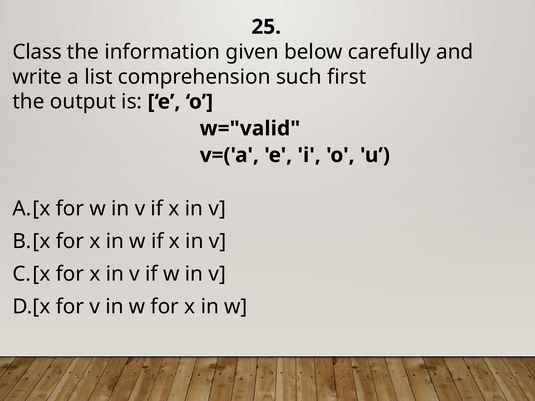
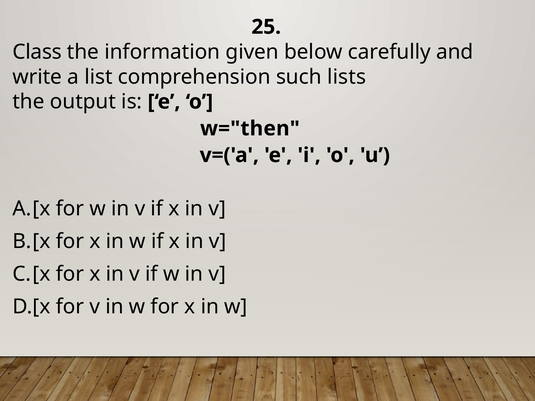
first: first -> lists (347, 77)
w="valid: w="valid -> w="then (250, 129)
